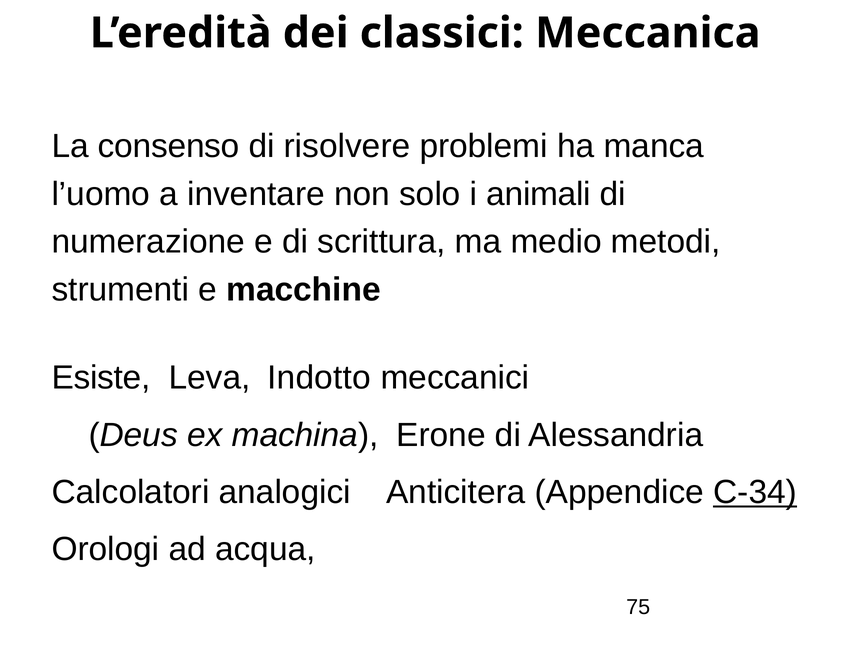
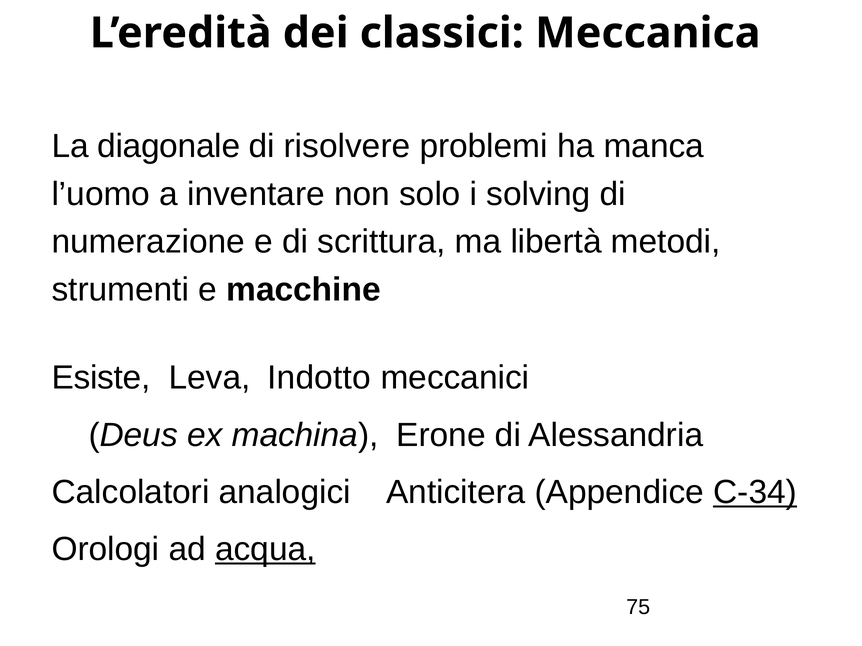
consenso: consenso -> diagonale (169, 146)
animali: animali -> solving (538, 194)
medio: medio -> libertà (556, 242)
acqua underline: none -> present (265, 550)
